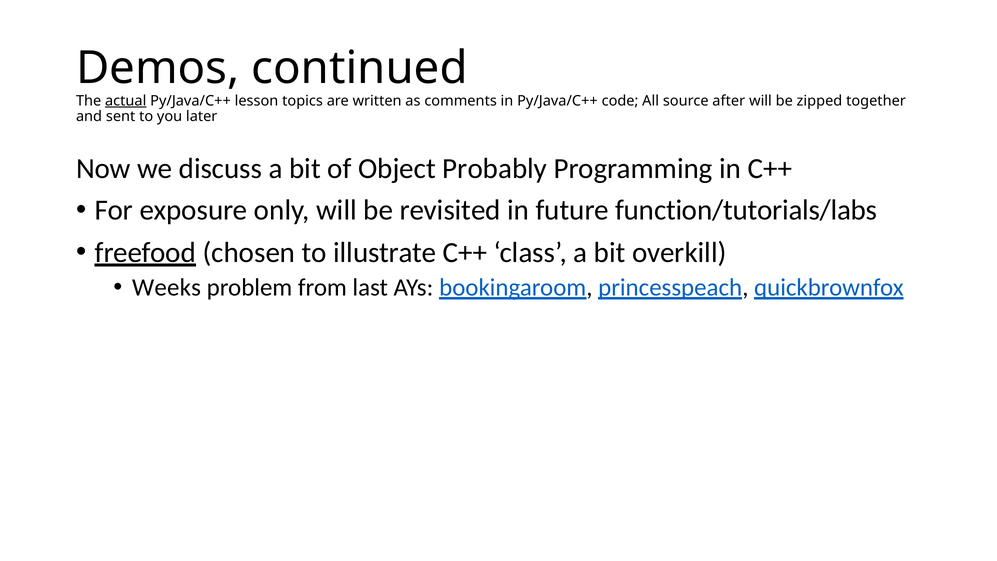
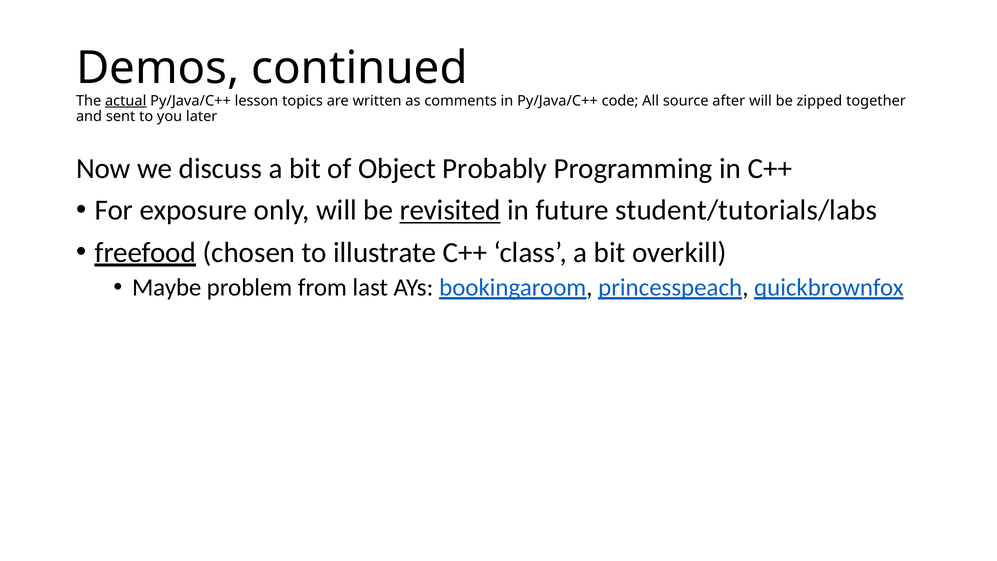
revisited underline: none -> present (450, 210)
function/tutorials/labs: function/tutorials/labs -> student/tutorials/labs (746, 210)
Weeks: Weeks -> Maybe (167, 287)
